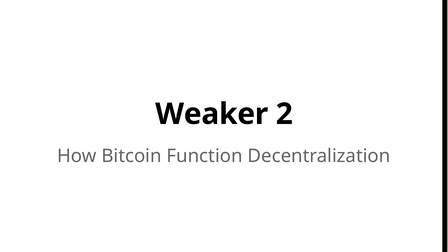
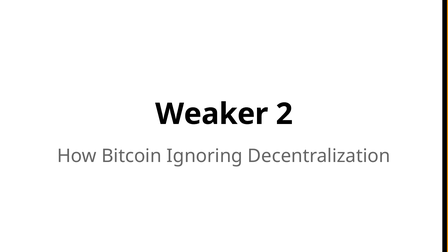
Function: Function -> Ignoring (205, 156)
